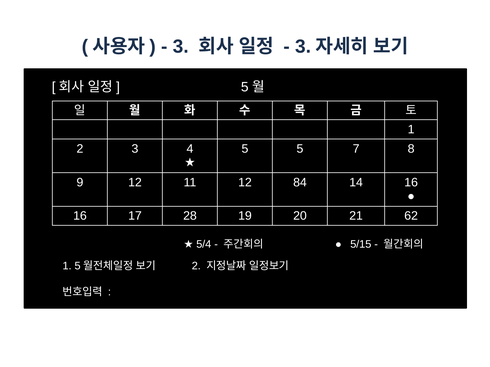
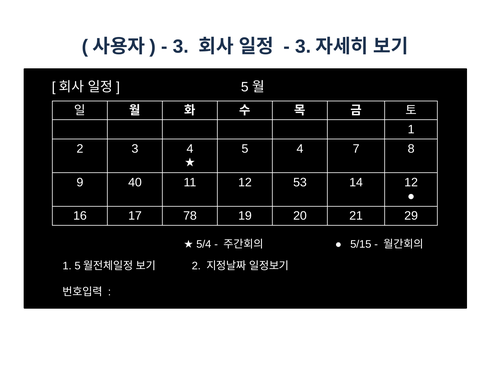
5 5: 5 -> 4 (300, 149)
9 12: 12 -> 40 (135, 183)
84: 84 -> 53 (300, 183)
14 16: 16 -> 12 (411, 183)
28: 28 -> 78 (190, 216)
62: 62 -> 29 (411, 216)
